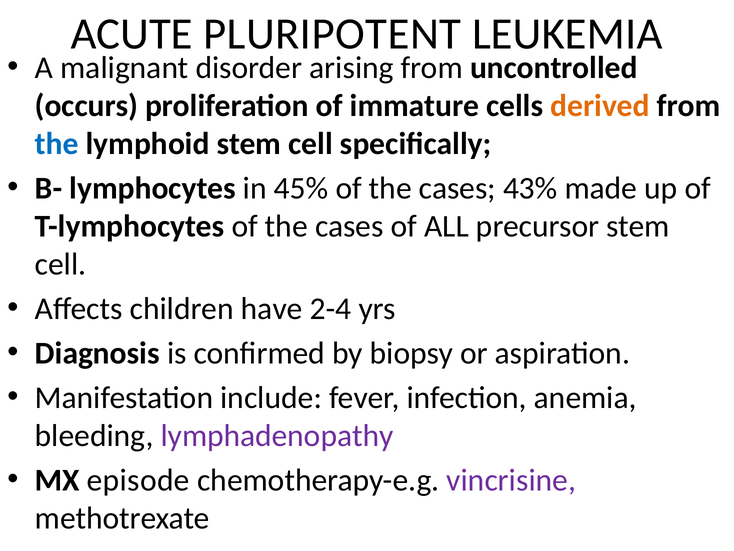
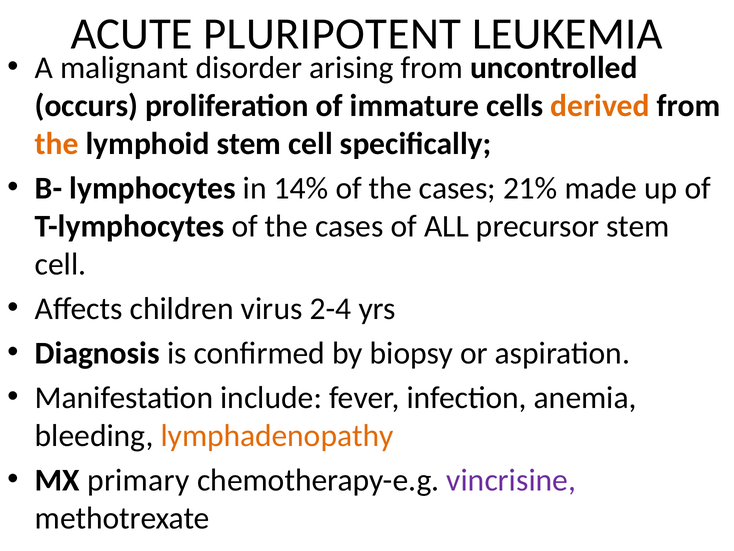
the colour: blue -> orange (57, 144)
45%: 45% -> 14% (301, 188)
43%: 43% -> 21% (530, 188)
have: have -> virus (272, 308)
lymphadenopathy colour: purple -> orange (277, 435)
episode: episode -> primary (138, 480)
